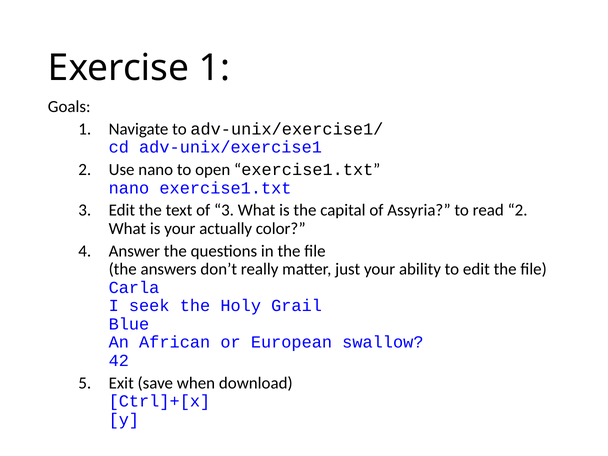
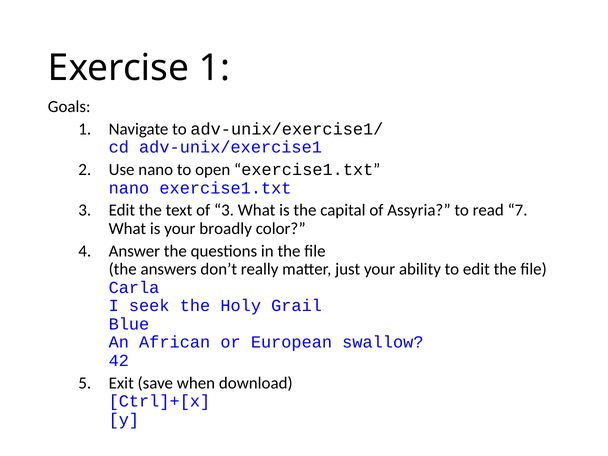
read 2: 2 -> 7 (518, 210)
actually: actually -> broadly (226, 229)
